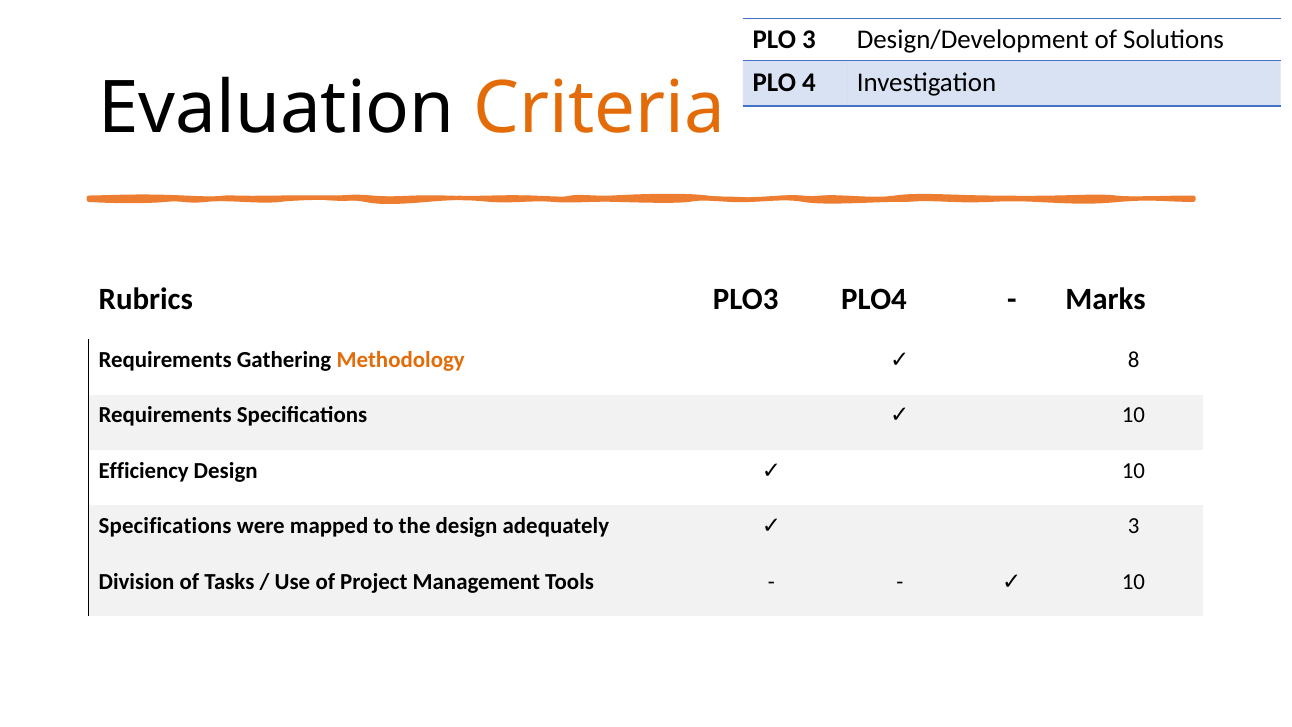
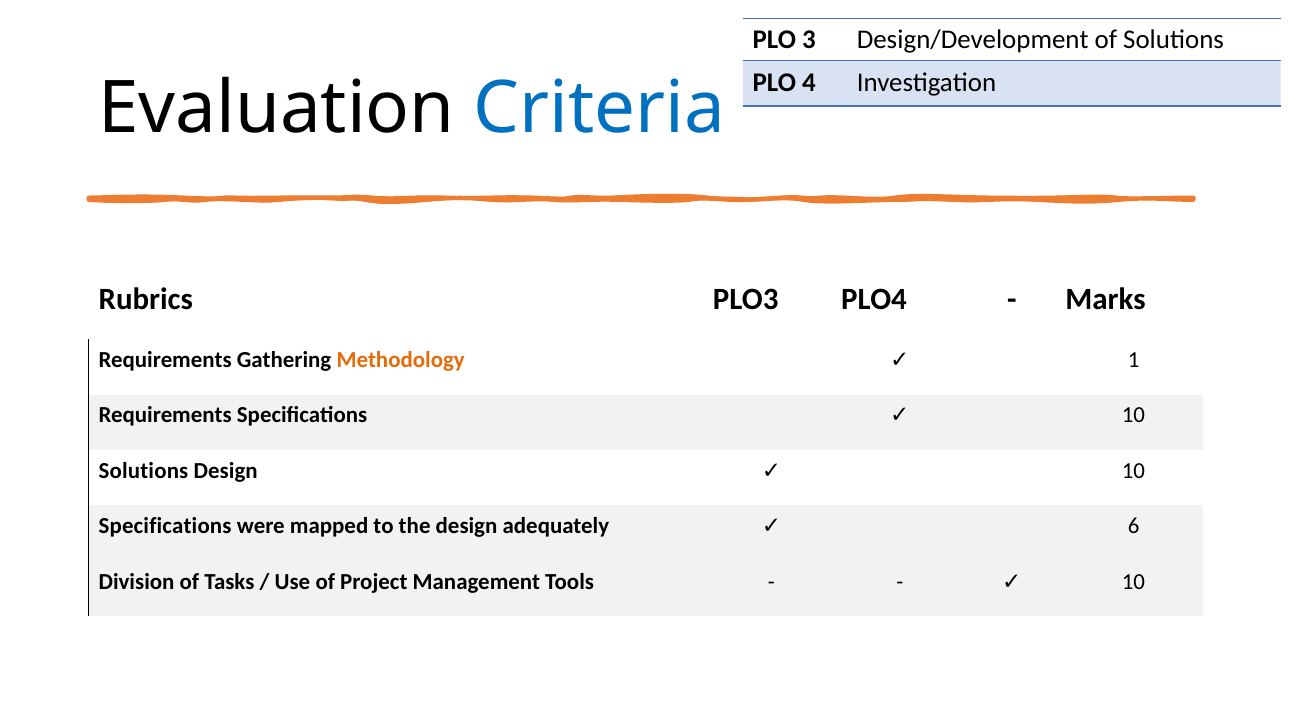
Criteria colour: orange -> blue (599, 108)
8: 8 -> 1 (1134, 360)
Efficiency: Efficiency -> Solutions (143, 470)
3: 3 -> 6 (1134, 526)
